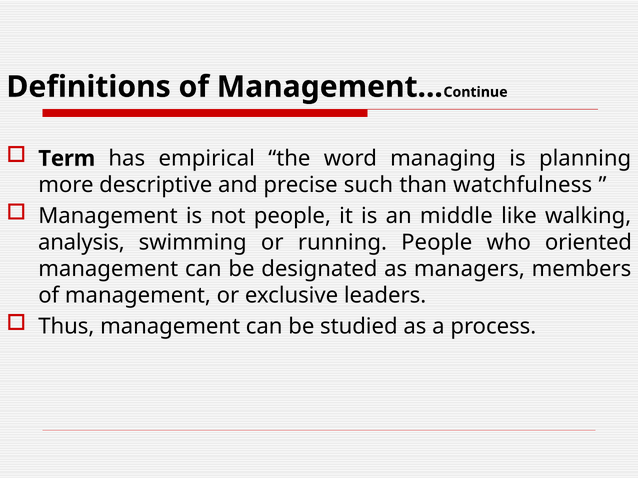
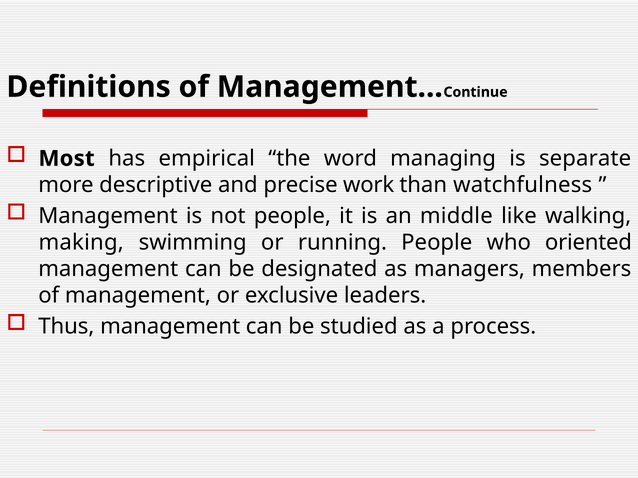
Term: Term -> Most (67, 159)
planning: planning -> separate (585, 159)
such: such -> work (369, 185)
analysis: analysis -> making (81, 243)
